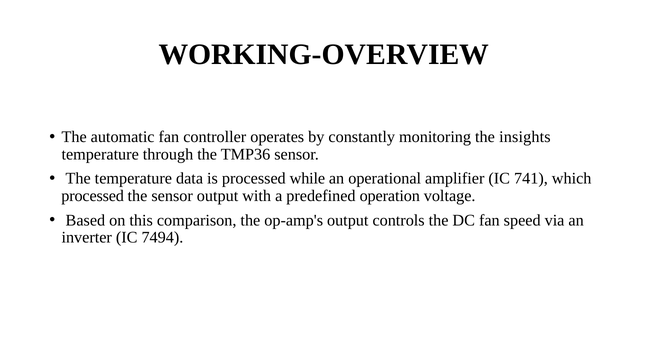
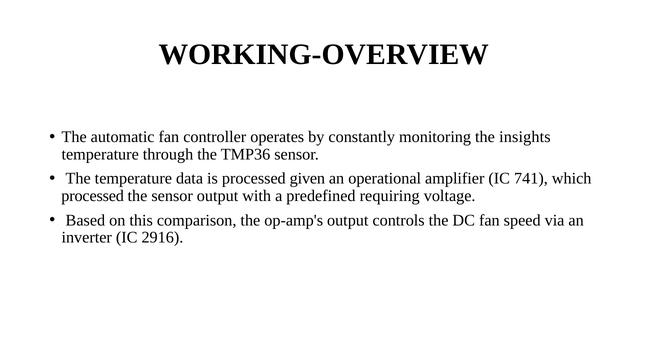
while: while -> given (307, 179)
operation: operation -> requiring (390, 196)
7494: 7494 -> 2916 (162, 238)
